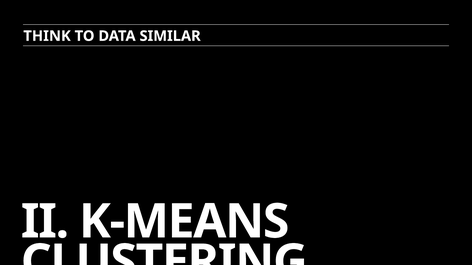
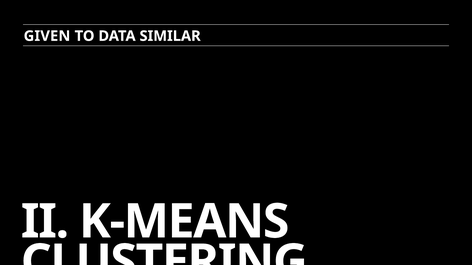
THINK: THINK -> GIVEN (47, 36)
